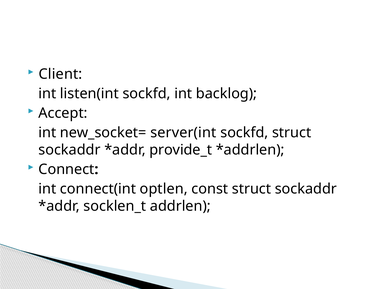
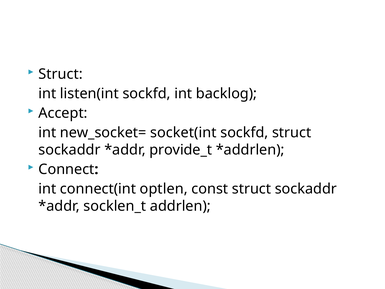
Client: Client -> Struct (61, 74)
server(int: server(int -> socket(int (183, 132)
